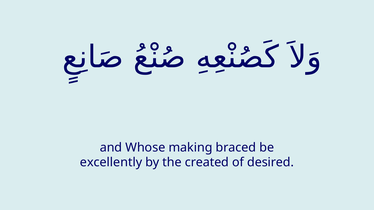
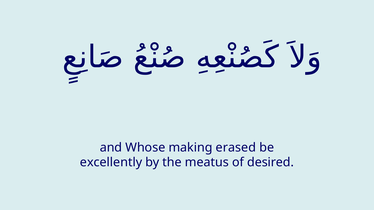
braced: braced -> erased (236, 148)
created: created -> meatus (207, 163)
